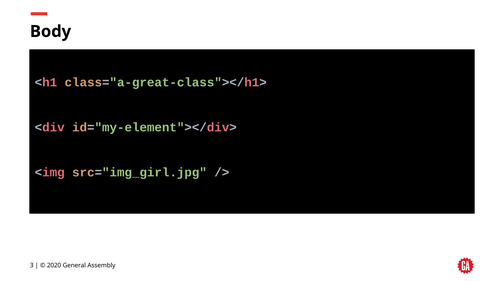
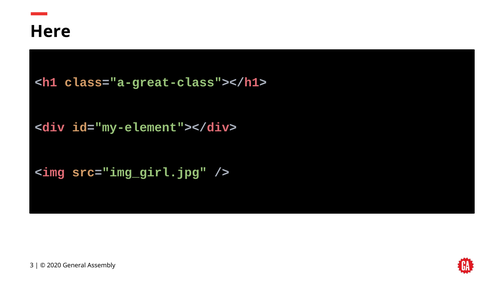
Body: Body -> Here (50, 31)
